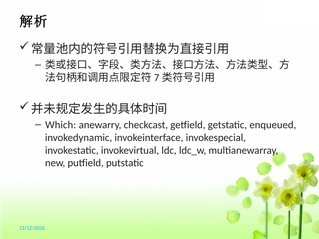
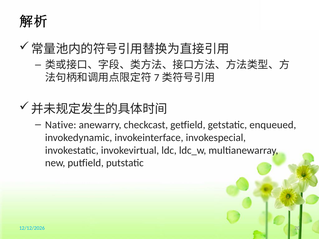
Which: Which -> Native (61, 125)
